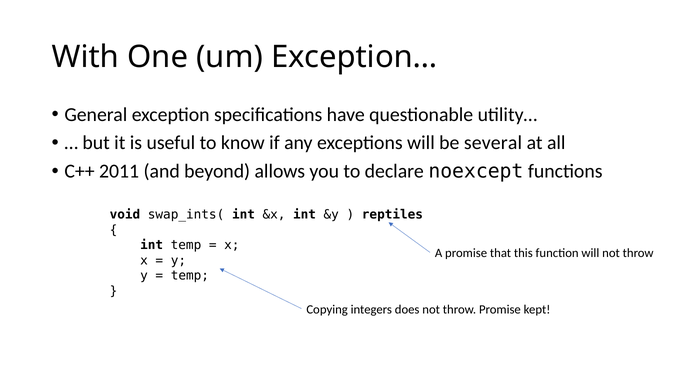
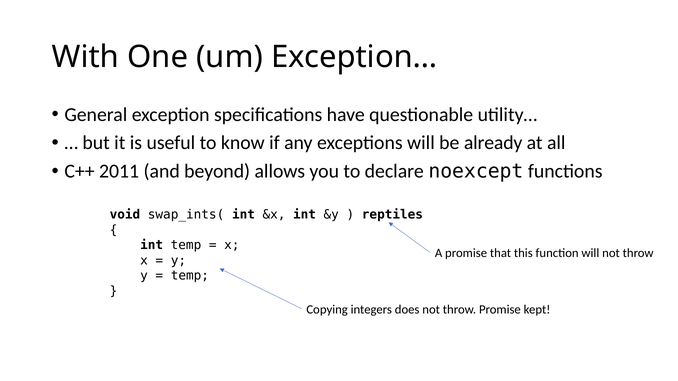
several: several -> already (493, 143)
